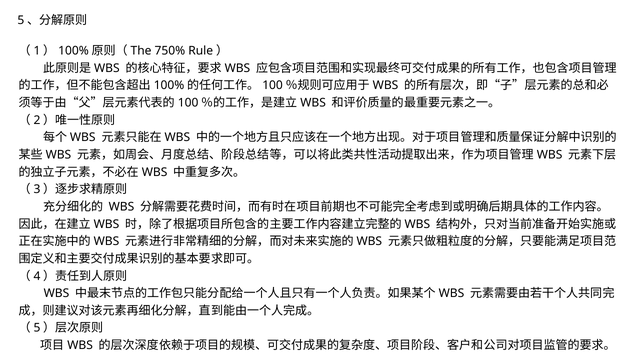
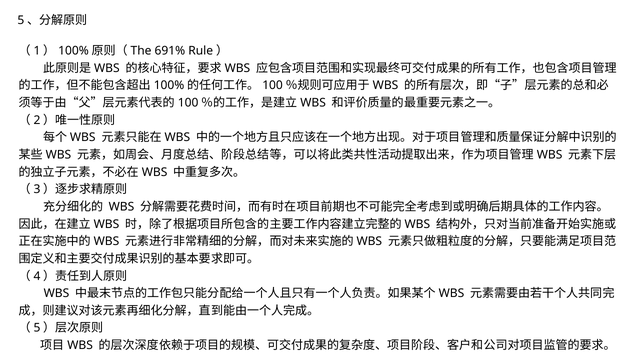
750%: 750% -> 691% (170, 51)
